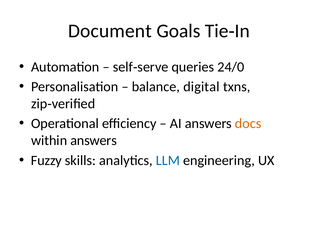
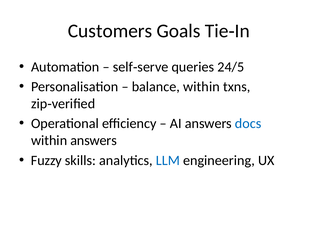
Document: Document -> Customers (110, 31)
24/0: 24/0 -> 24/5 (231, 67)
balance digital: digital -> within (201, 87)
docs colour: orange -> blue (248, 123)
